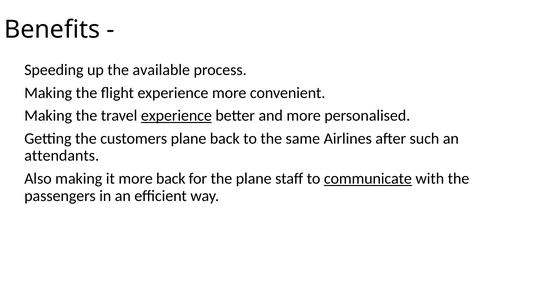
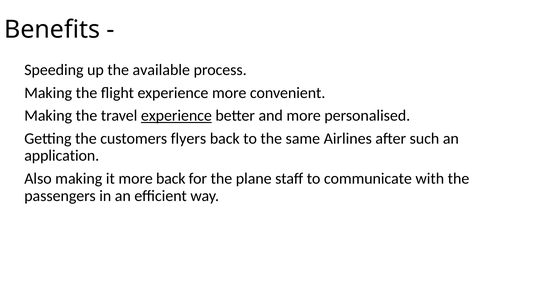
customers plane: plane -> flyers (188, 139)
attendants: attendants -> application (62, 156)
communicate underline: present -> none (368, 179)
